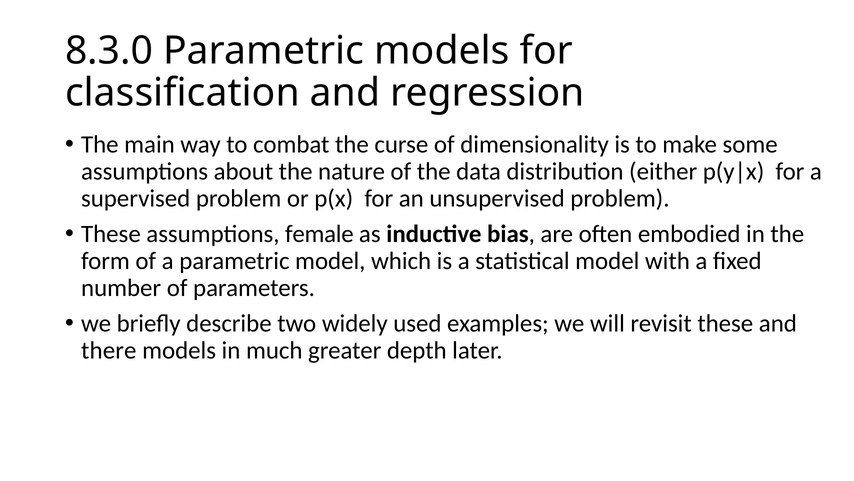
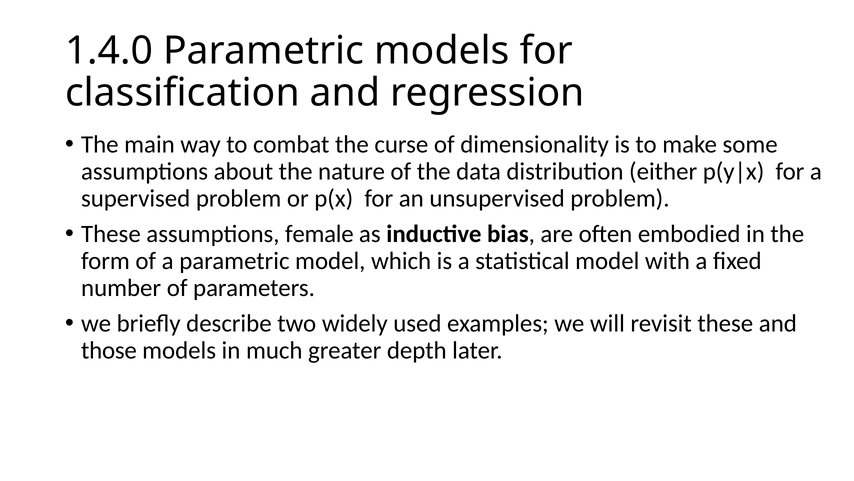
8.3.0: 8.3.0 -> 1.4.0 (109, 51)
there: there -> those (109, 350)
